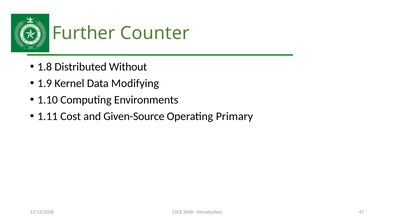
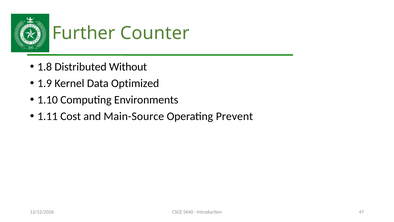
Modifying: Modifying -> Optimized (135, 83)
Given-Source: Given-Source -> Main-Source (134, 116)
Primary: Primary -> Prevent (234, 116)
